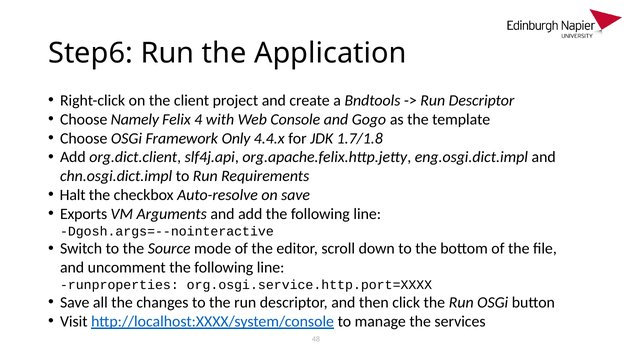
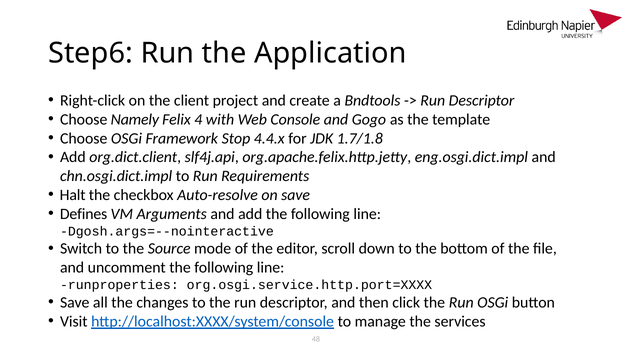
Only: Only -> Stop (236, 139)
Exports: Exports -> Defines (84, 214)
